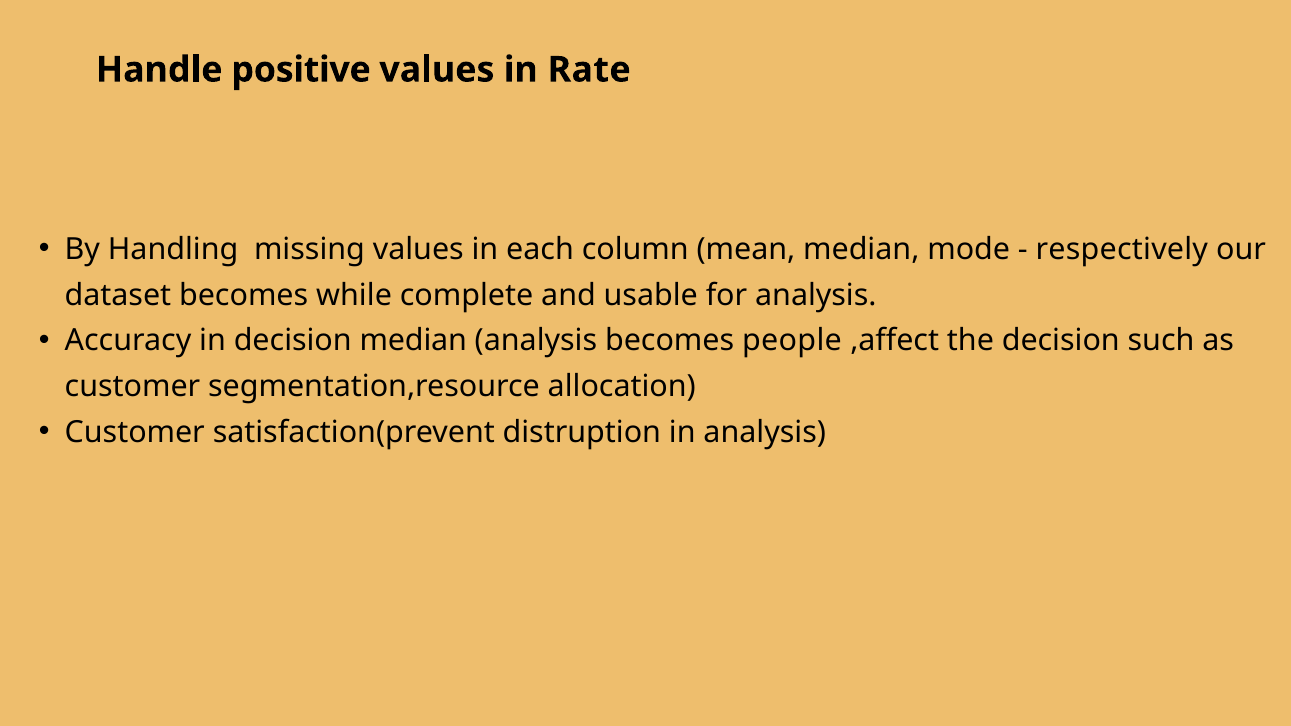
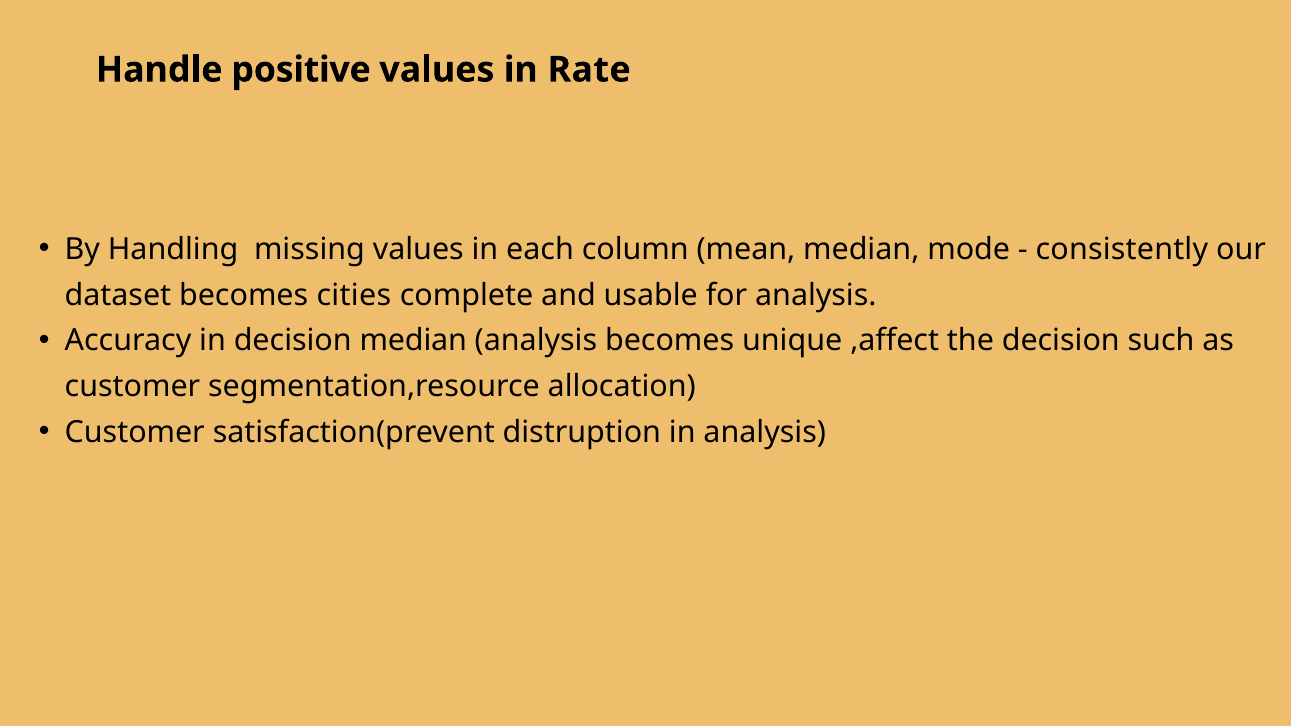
respectively: respectively -> consistently (1122, 249)
while: while -> cities (354, 295)
people: people -> unique (792, 341)
